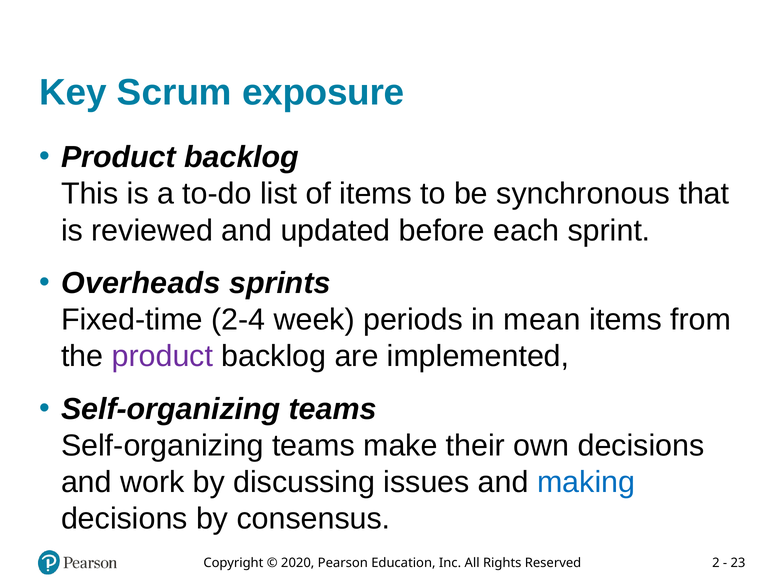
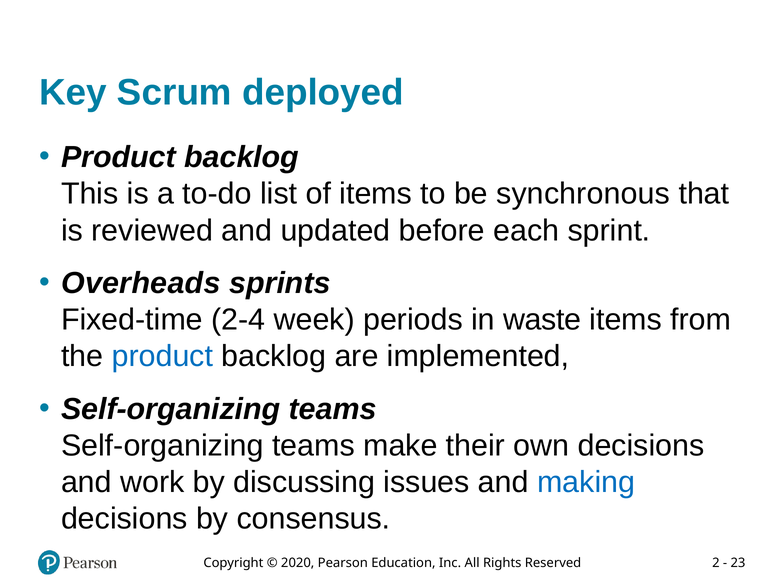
exposure: exposure -> deployed (323, 93)
mean: mean -> waste (542, 320)
product colour: purple -> blue (162, 357)
